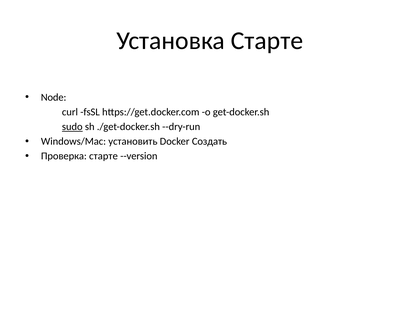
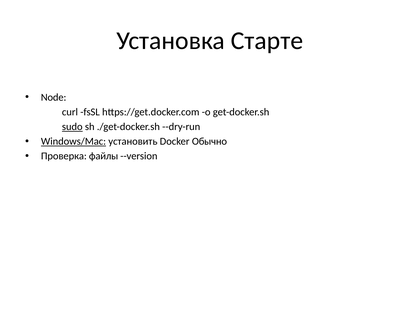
Windows/Mac underline: none -> present (74, 141)
Создать: Создать -> Обычно (209, 141)
Проверка старте: старте -> файлы (104, 156)
